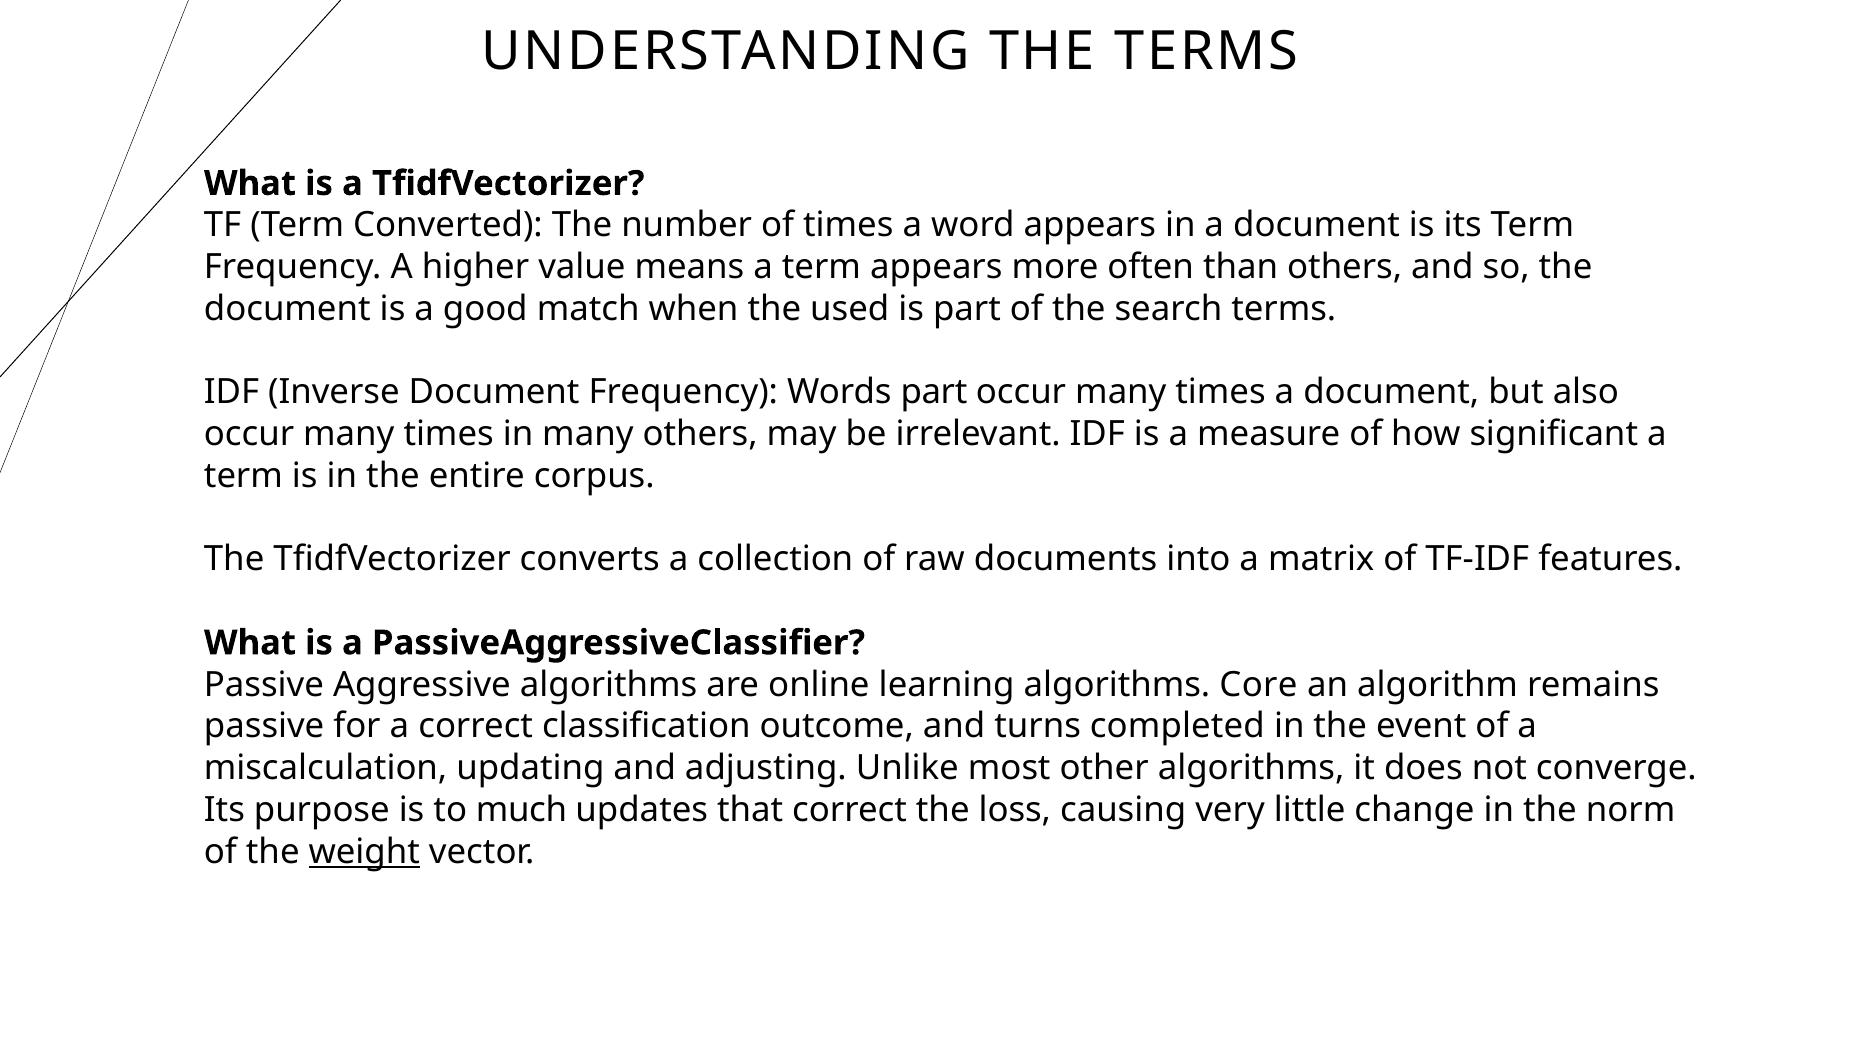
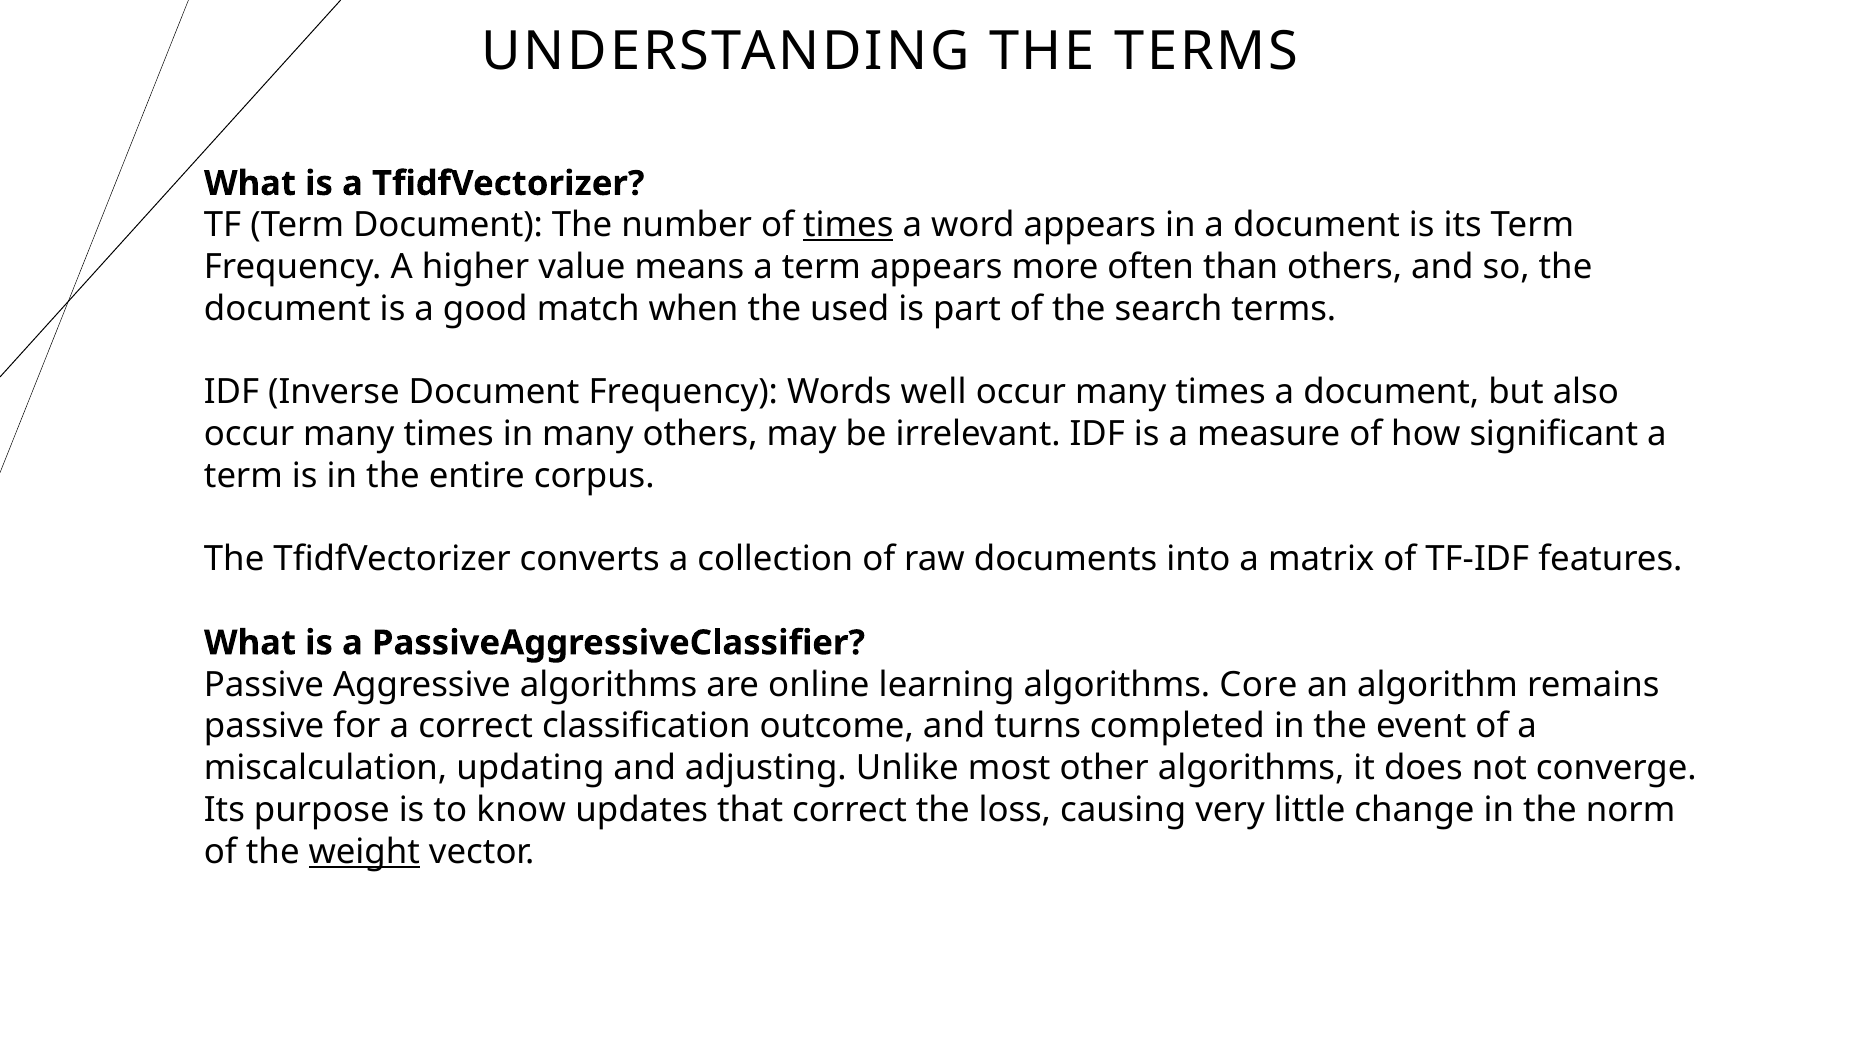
Term Converted: Converted -> Document (448, 225)
times underline: none -> present (848, 225)
Words part: part -> well (934, 392)
much: much -> know (521, 810)
